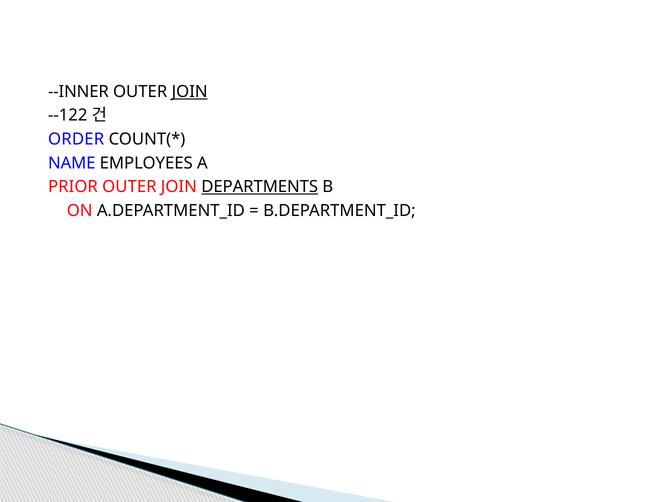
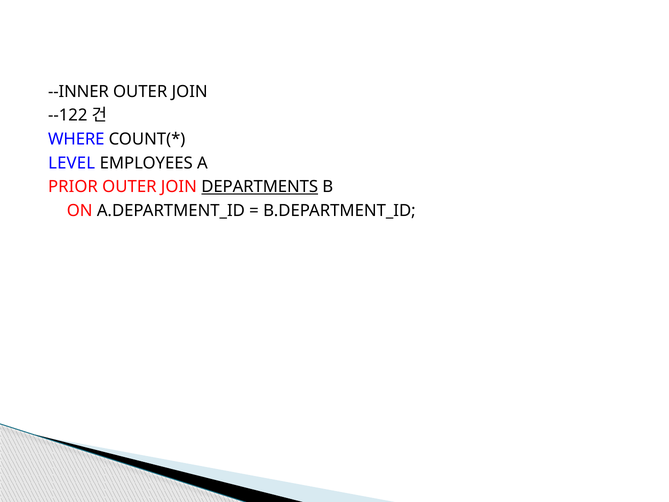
JOIN underline: present -> none (190, 92)
ORDER: ORDER -> WHERE (76, 139)
NAME: NAME -> LEVEL (72, 163)
